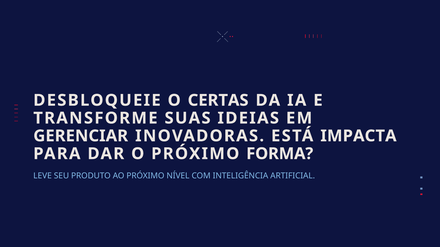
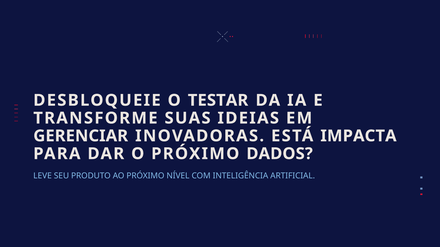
CERTAS: CERTAS -> TESTAR (218, 100)
FORMA: FORMA -> DADOS (280, 154)
